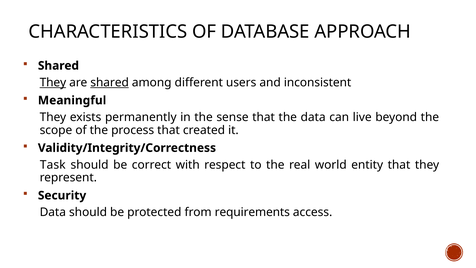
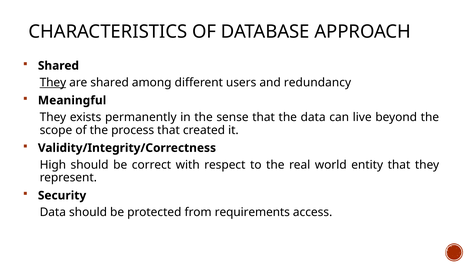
shared underline: present -> none (110, 82)
inconsistent: inconsistent -> redundancy (317, 82)
Task: Task -> High (53, 165)
